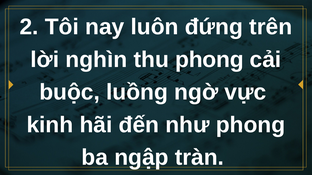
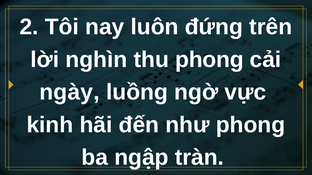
buộc: buộc -> ngày (69, 92)
